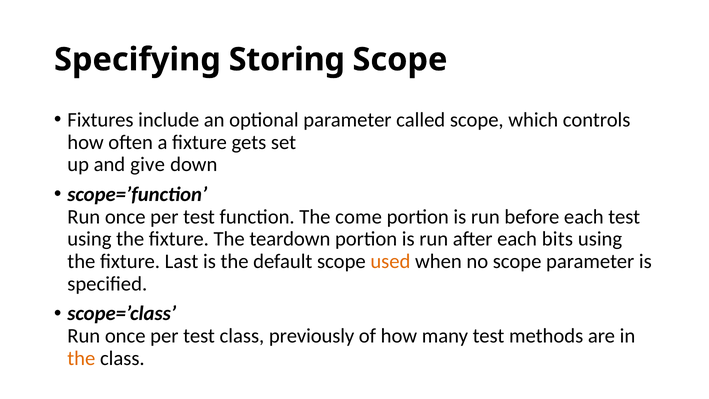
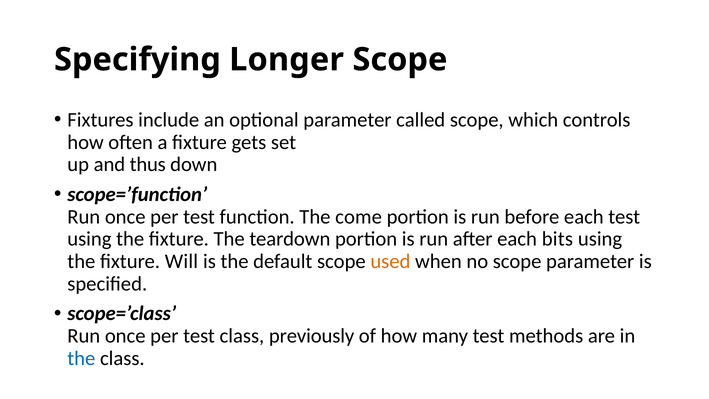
Storing: Storing -> Longer (287, 60)
give: give -> thus (148, 165)
Last: Last -> Will (181, 261)
the colour: orange -> blue (81, 358)
